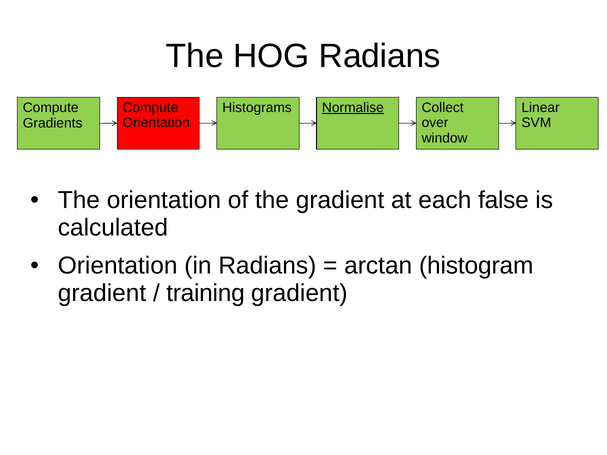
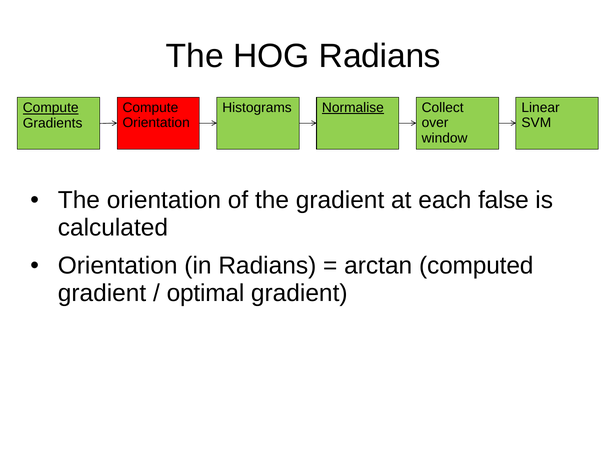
Compute underline: none -> present (51, 108)
histogram: histogram -> computed (476, 266)
training: training -> optimal (205, 293)
